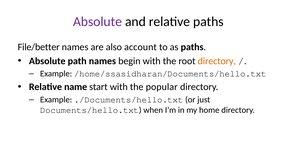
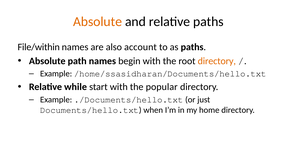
Absolute colour: purple -> orange (98, 22)
File/better: File/better -> File/within (39, 47)
name: name -> while (76, 87)
